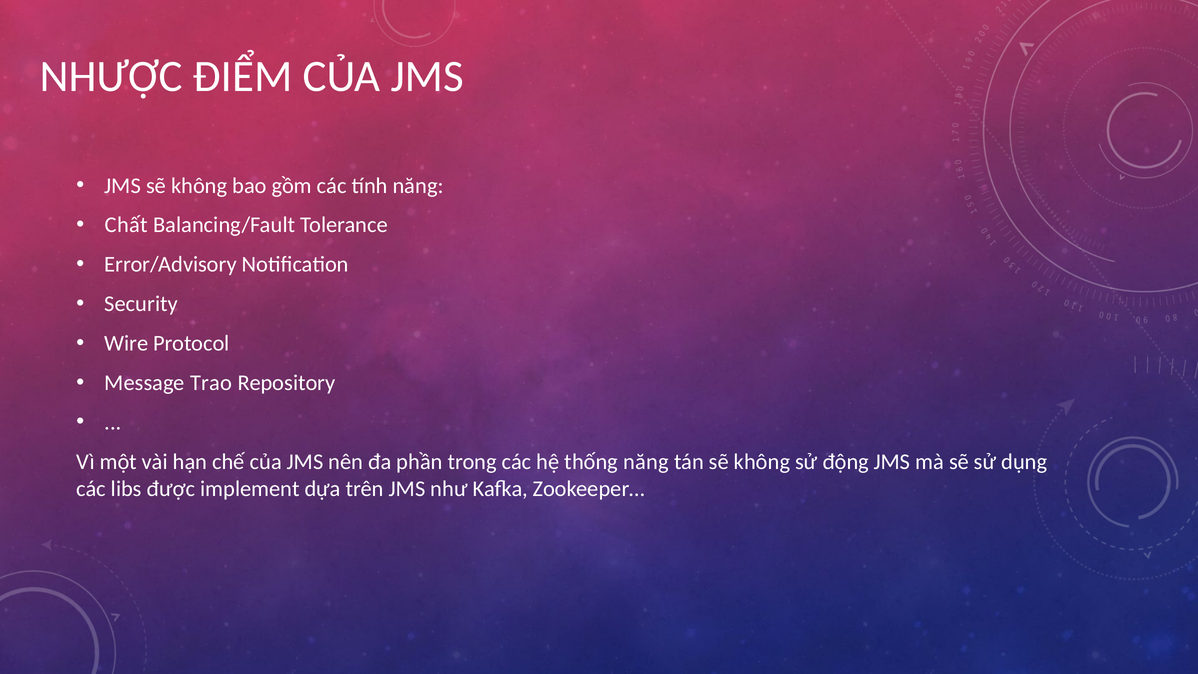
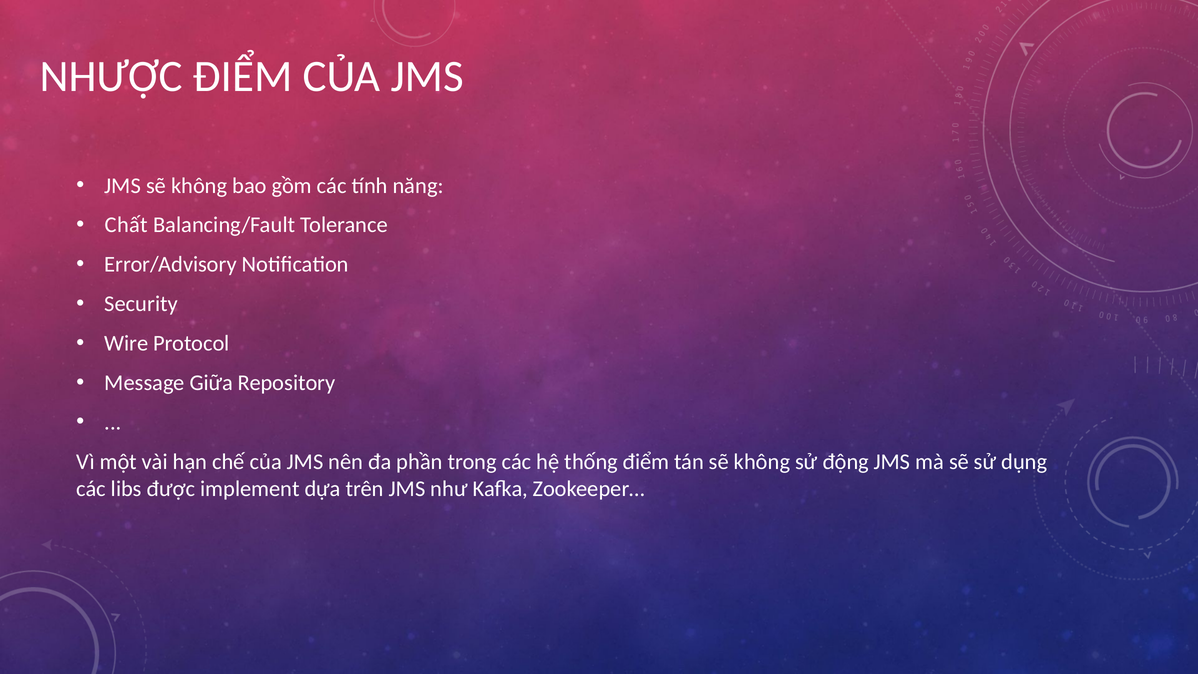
Trao: Trao -> Giữa (211, 383)
thống năng: năng -> điểm (646, 462)
